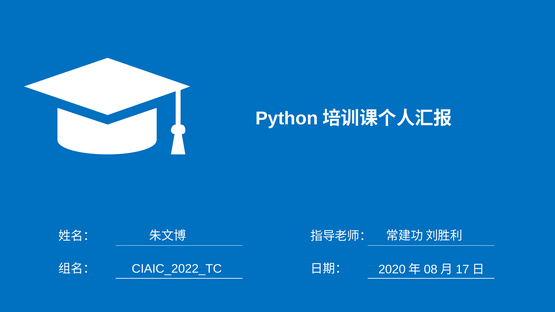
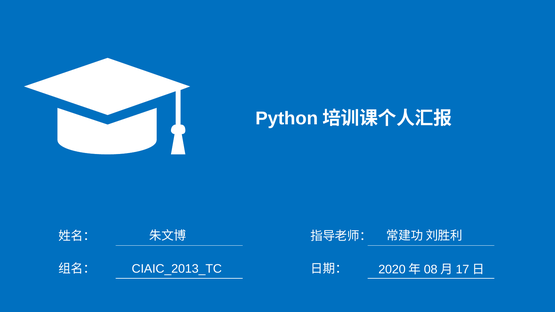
CIAIC_2022_TC: CIAIC_2022_TC -> CIAIC_2013_TC (177, 269)
